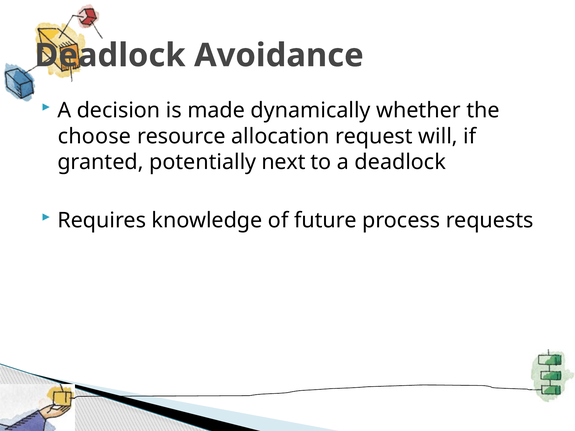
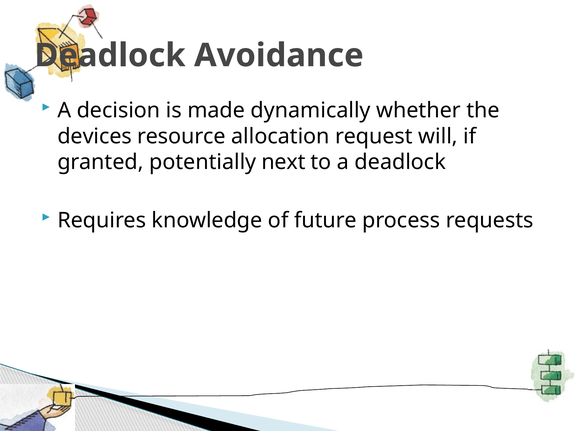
choose: choose -> devices (95, 136)
